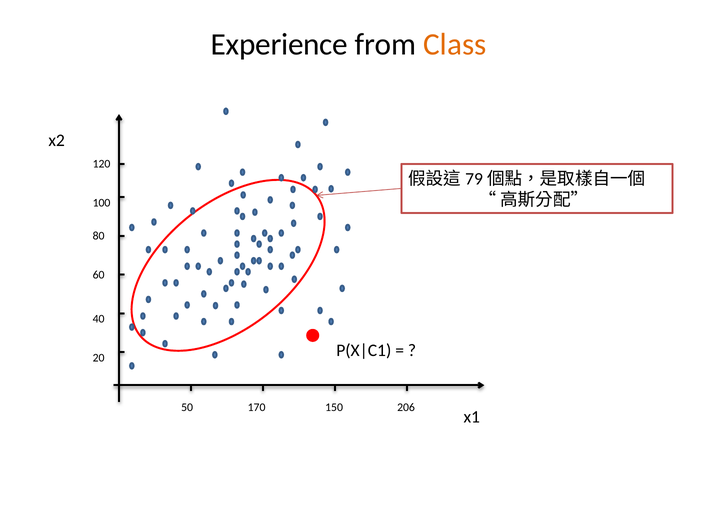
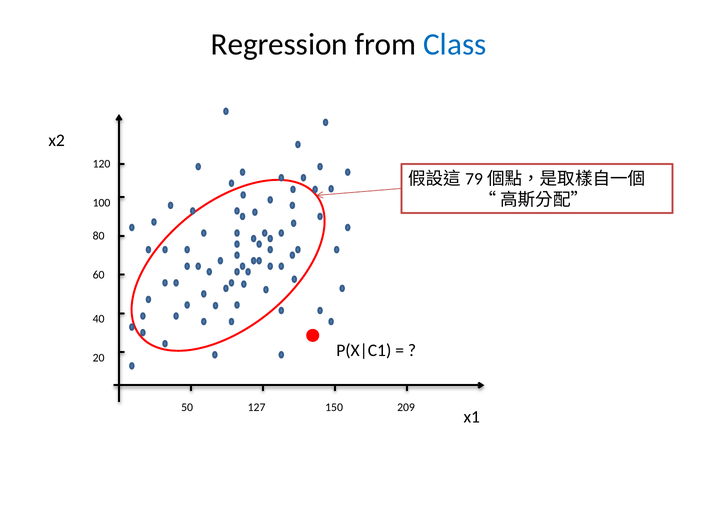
Experience: Experience -> Regression (279, 44)
Class colour: orange -> blue (455, 44)
170: 170 -> 127 (257, 408)
206: 206 -> 209 (406, 408)
